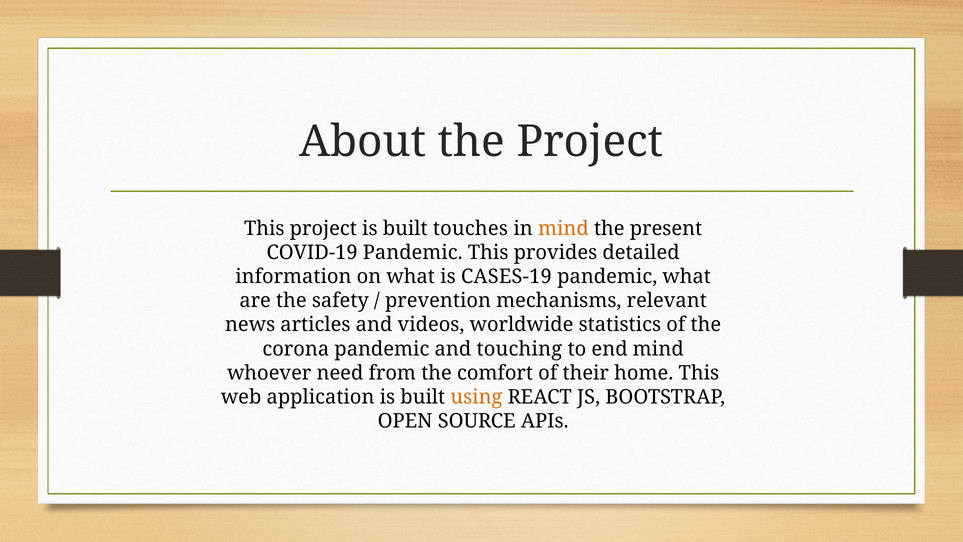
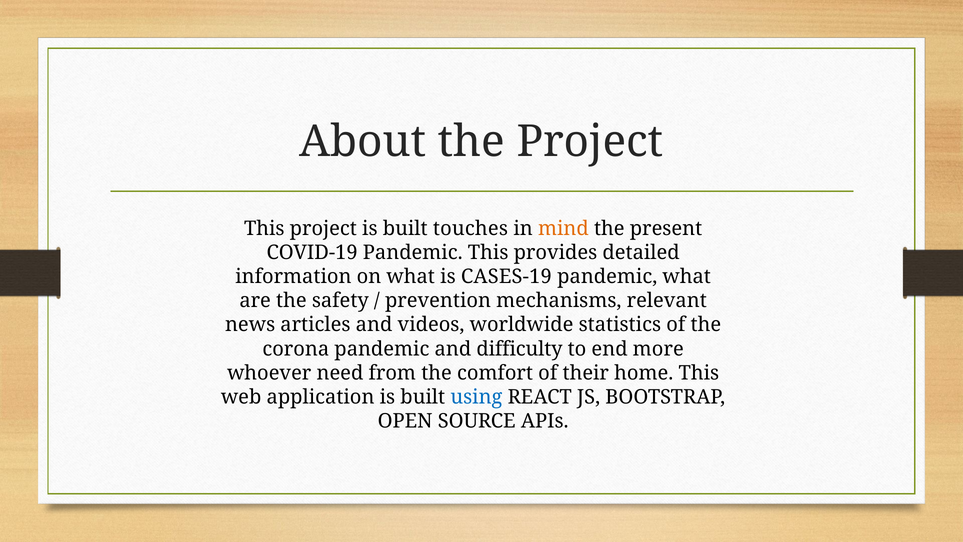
touching: touching -> difficulty (520, 349)
end mind: mind -> more (658, 349)
using colour: orange -> blue (476, 397)
